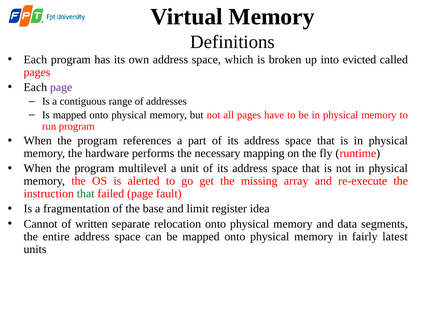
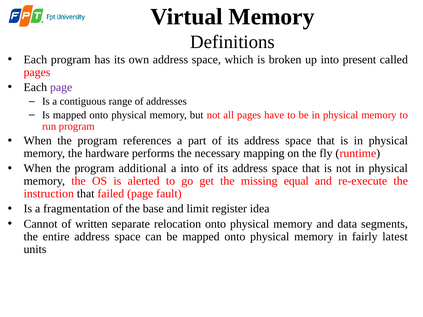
evicted: evicted -> present (359, 60)
multilevel: multilevel -> additional (143, 169)
a unit: unit -> into (190, 169)
array: array -> equal (296, 181)
that colour: green -> black (86, 194)
